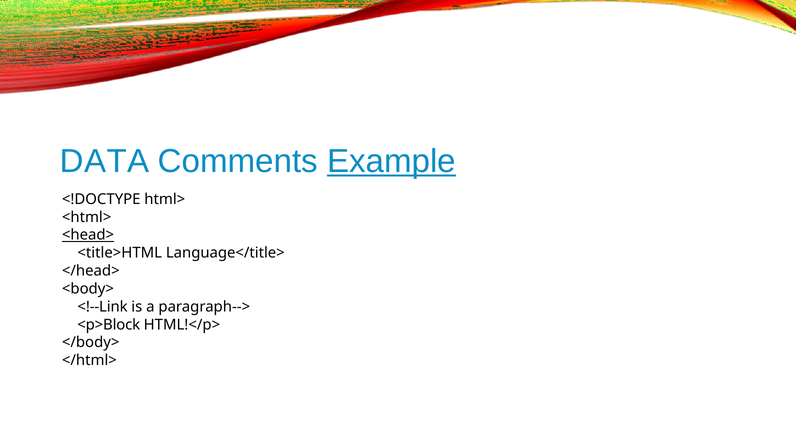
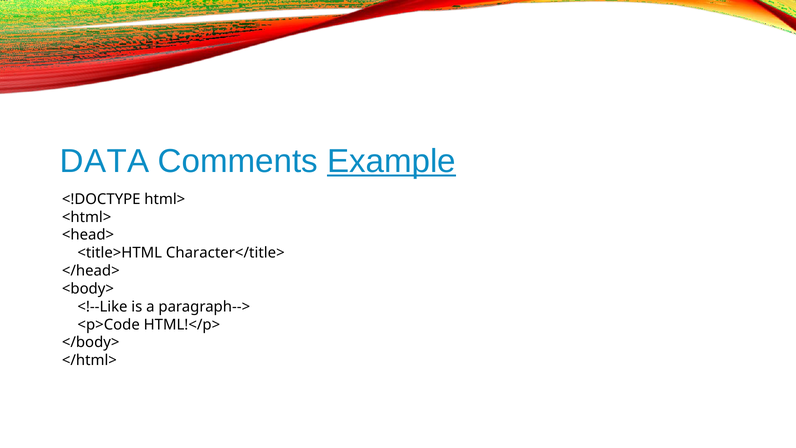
<head> underline: present -> none (88, 235)
Language</title>: Language</title> -> Character</title> (225, 253)
<!--Link: <!--Link -> <!--Like (102, 306)
<p>Block: <p>Block -> <p>Code (109, 324)
